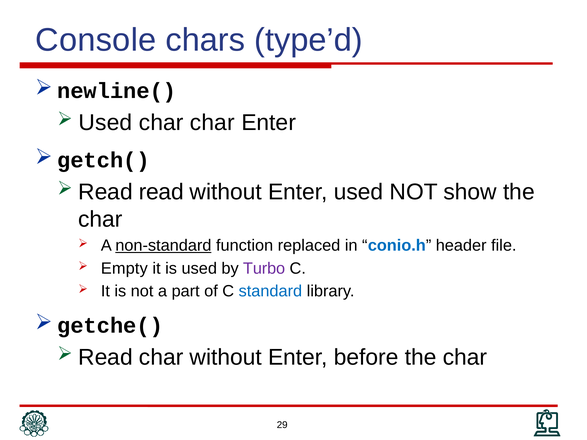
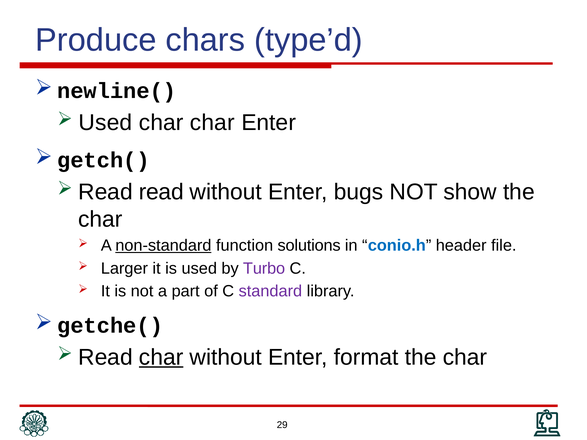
Console: Console -> Produce (96, 40)
Enter used: used -> bugs (359, 192)
replaced: replaced -> solutions (309, 246)
Empty: Empty -> Larger (124, 269)
standard colour: blue -> purple (270, 291)
char underline: none -> present (161, 357)
before: before -> format (366, 357)
